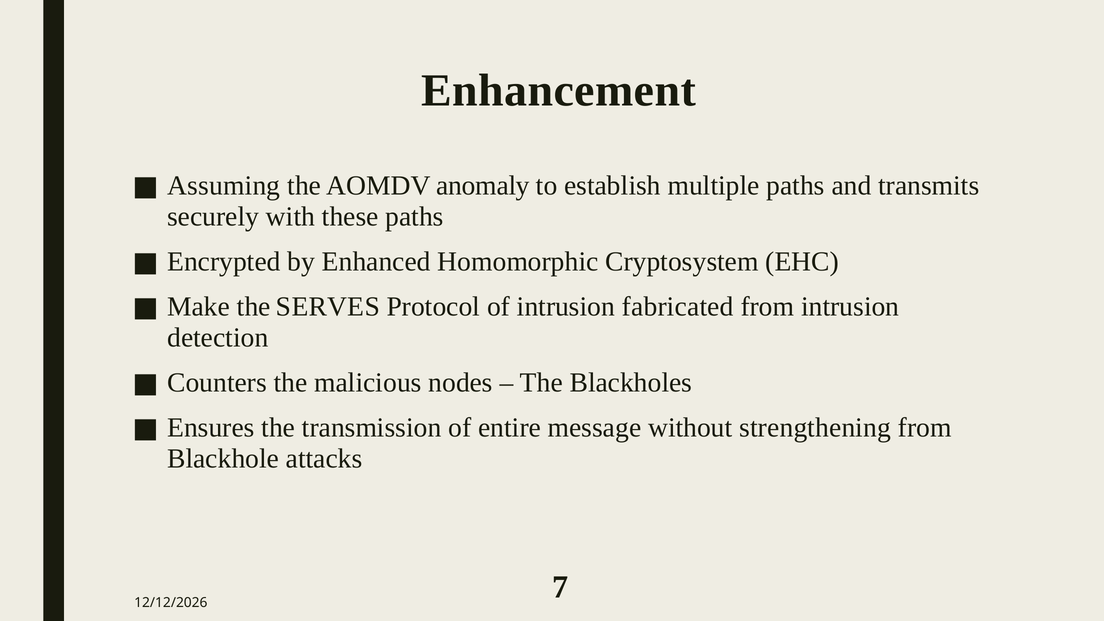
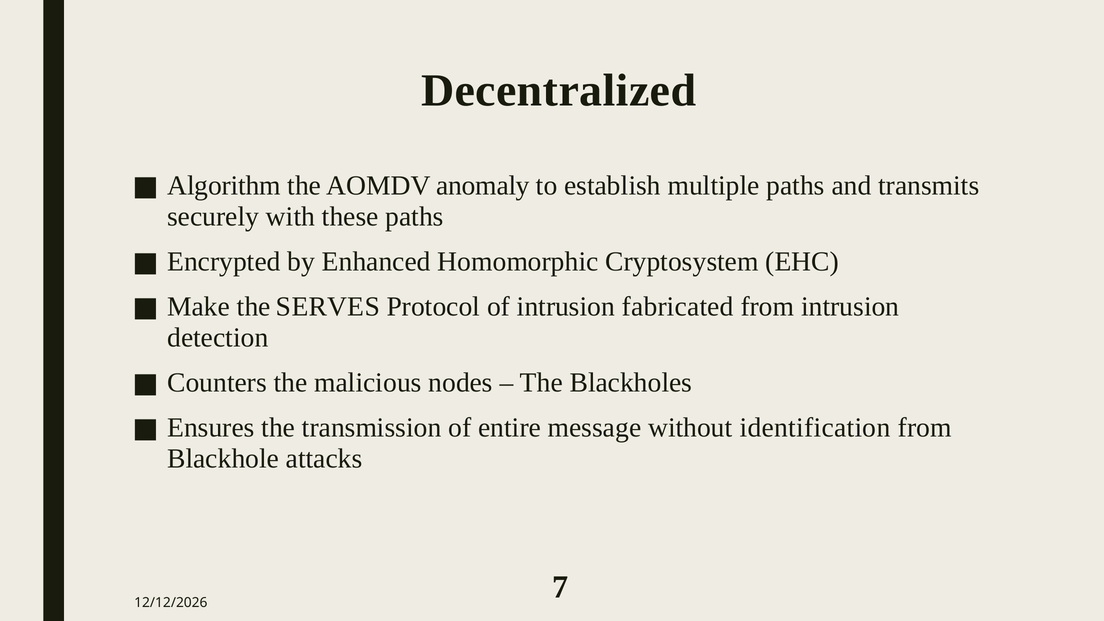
Enhancement: Enhancement -> Decentralized (559, 90)
Assuming: Assuming -> Algorithm (224, 186)
strengthening: strengthening -> identification (815, 428)
